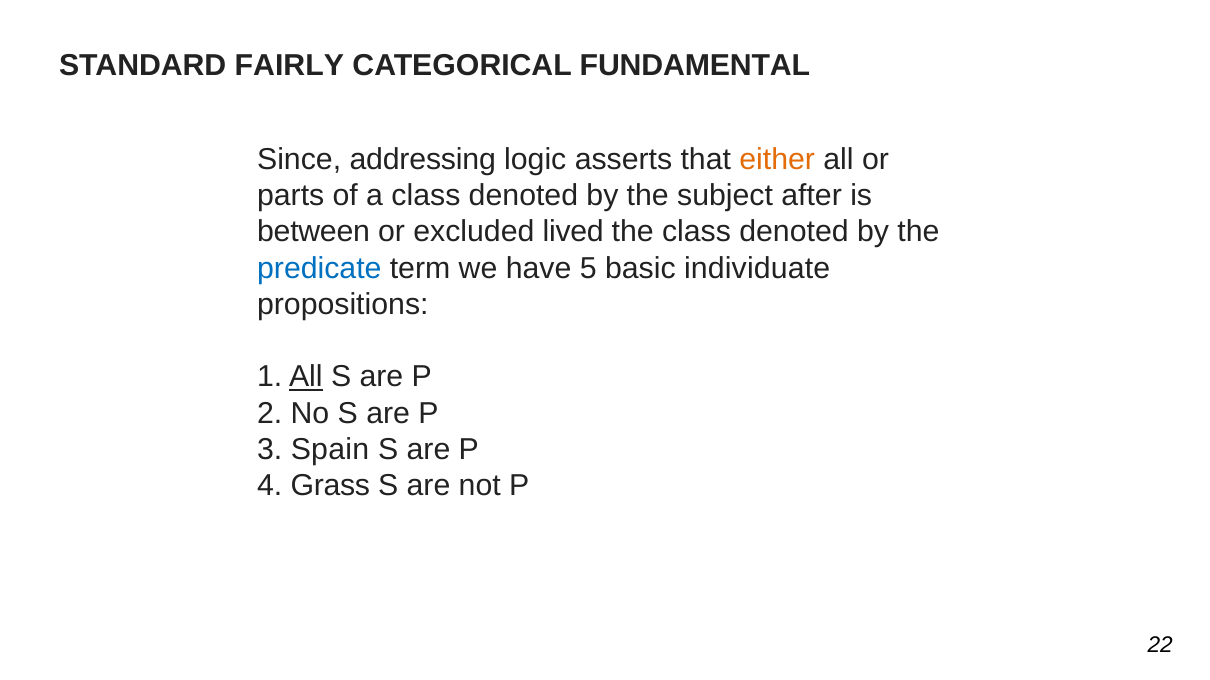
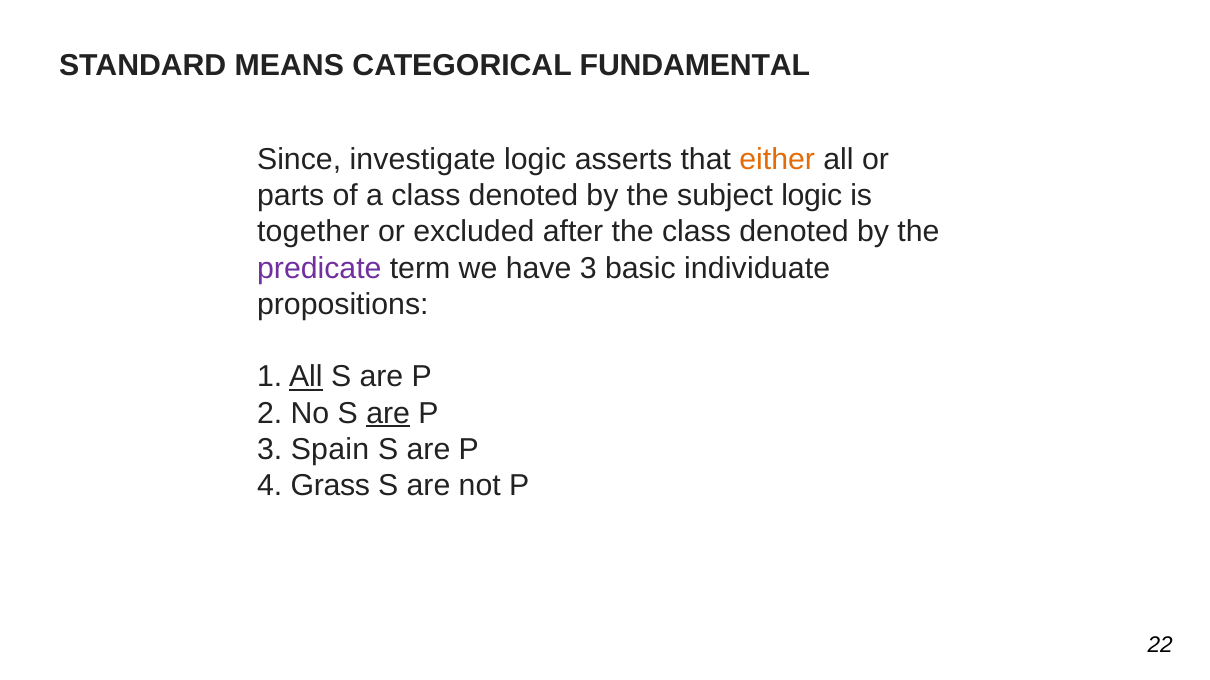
FAIRLY: FAIRLY -> MEANS (289, 66)
addressing: addressing -> investigate (423, 159)
subject after: after -> logic (812, 196)
between: between -> together (313, 232)
lived: lived -> after (573, 232)
predicate colour: blue -> purple (319, 268)
have 5: 5 -> 3 (588, 268)
are underline: none -> present (388, 414)
